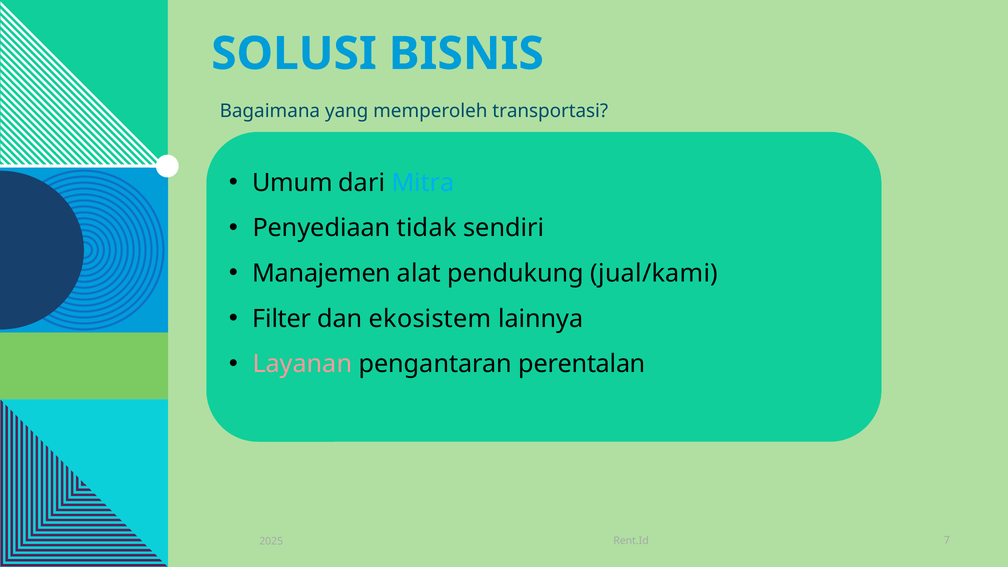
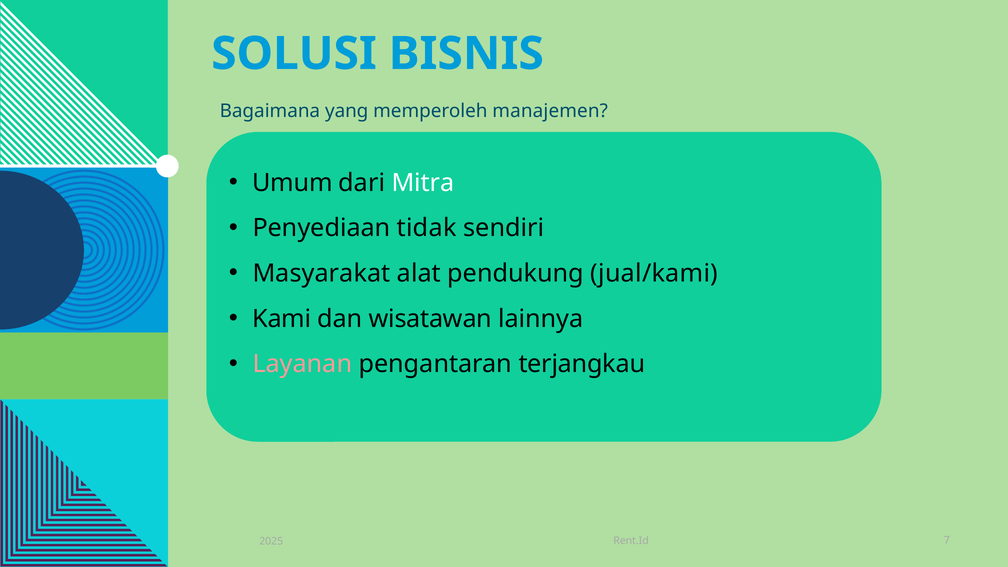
transportasi: transportasi -> manajemen (550, 111)
Mitra colour: light blue -> white (423, 183)
Manajemen: Manajemen -> Masyarakat (322, 273)
Filter: Filter -> Kami (282, 319)
ekosistem: ekosistem -> wisatawan (430, 319)
perentalan: perentalan -> terjangkau (582, 364)
